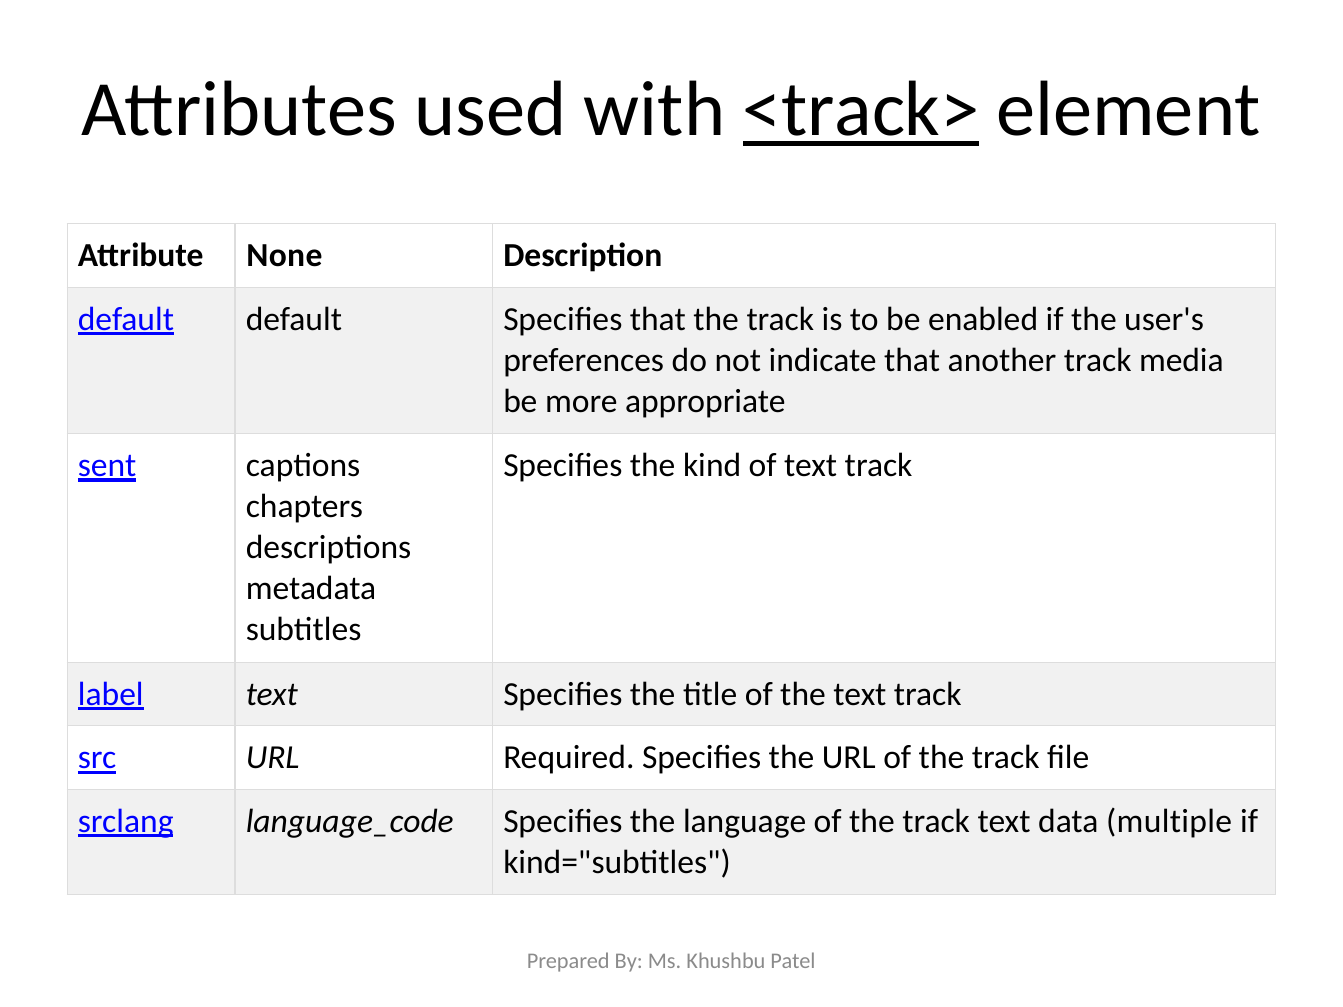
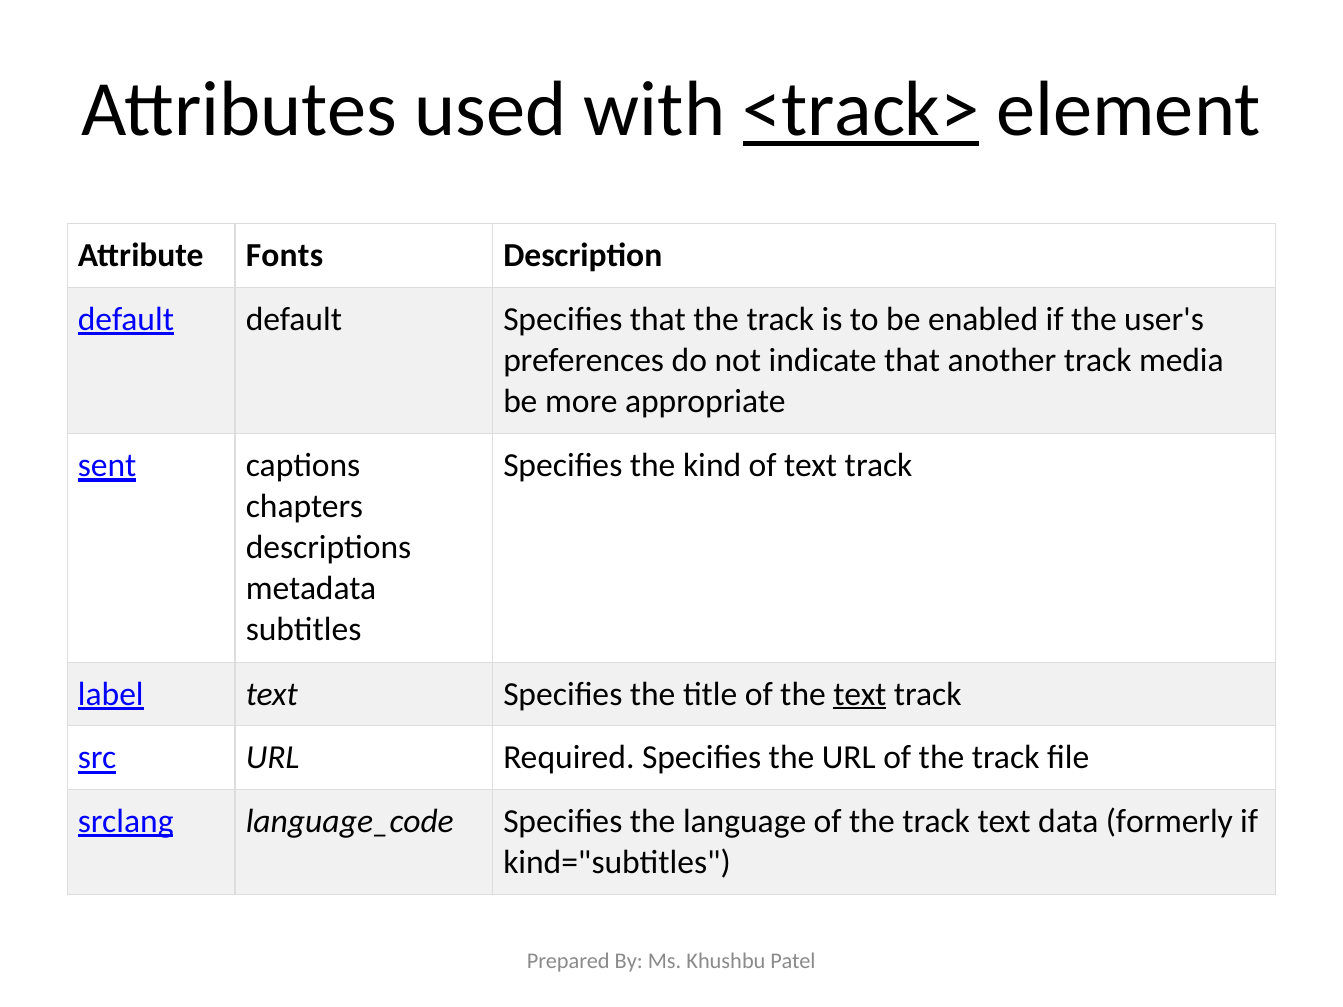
None: None -> Fonts (284, 256)
text underline: none -> present (860, 694)
multiple: multiple -> formerly (1169, 821)
